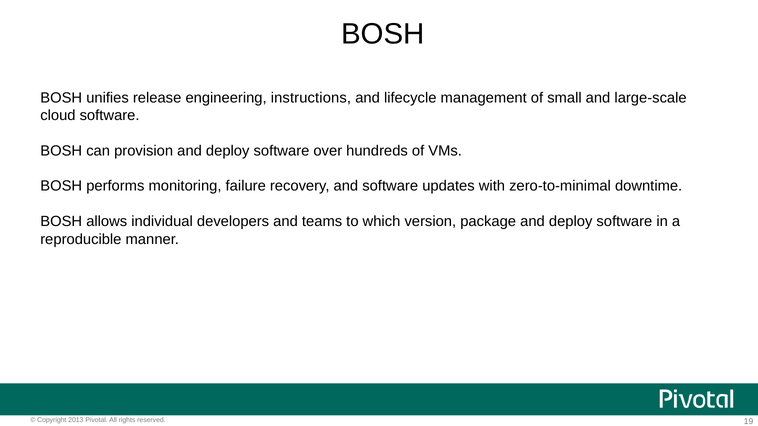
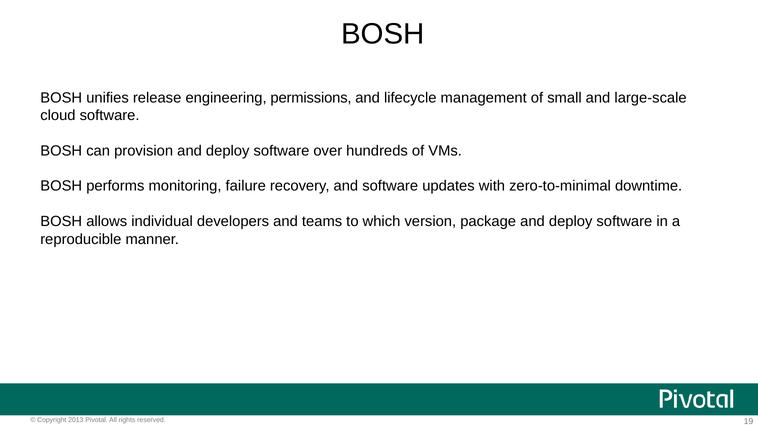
instructions: instructions -> permissions (311, 98)
